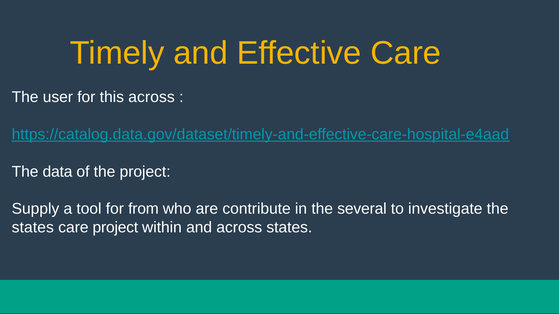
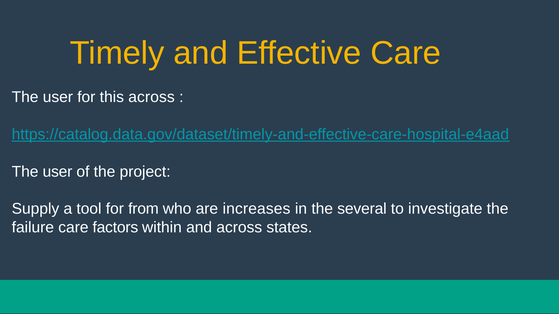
data: data -> user (58, 172)
contribute: contribute -> increases (256, 209)
states: states -> failure (33, 228)
care project: project -> factors (115, 228)
